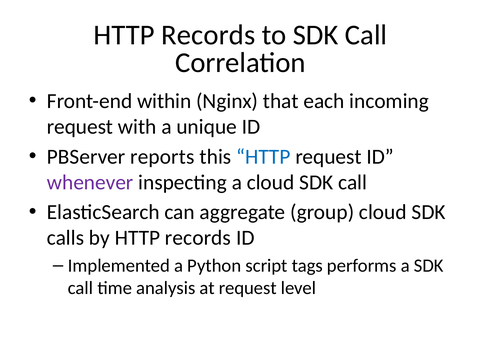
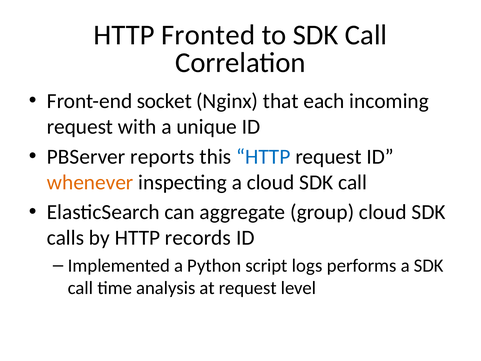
Records: Records -> Fronted (208, 35)
within: within -> socket (164, 101)
whenever colour: purple -> orange (90, 182)
tags: tags -> logs (307, 265)
